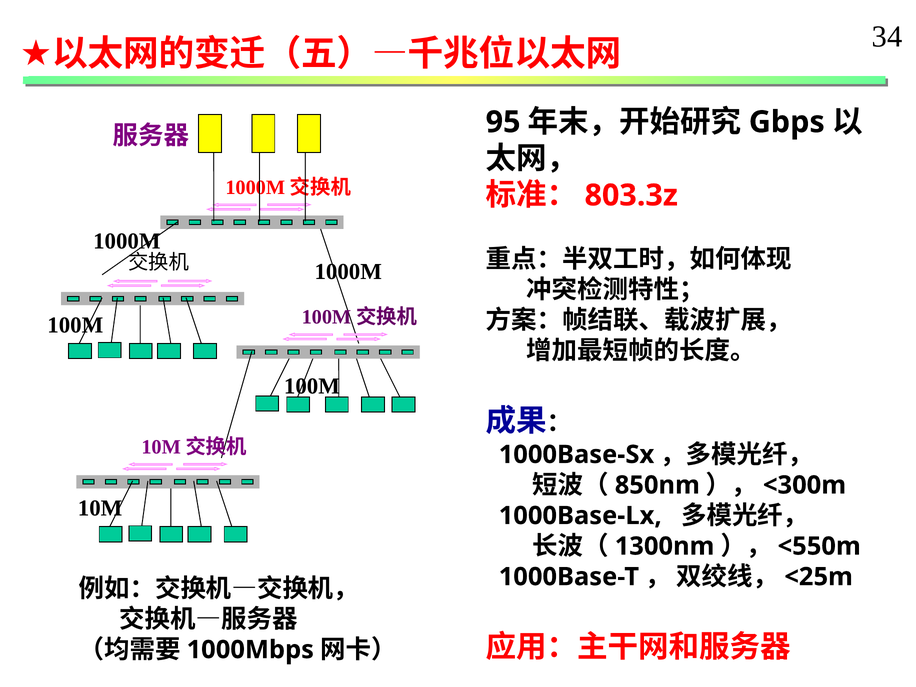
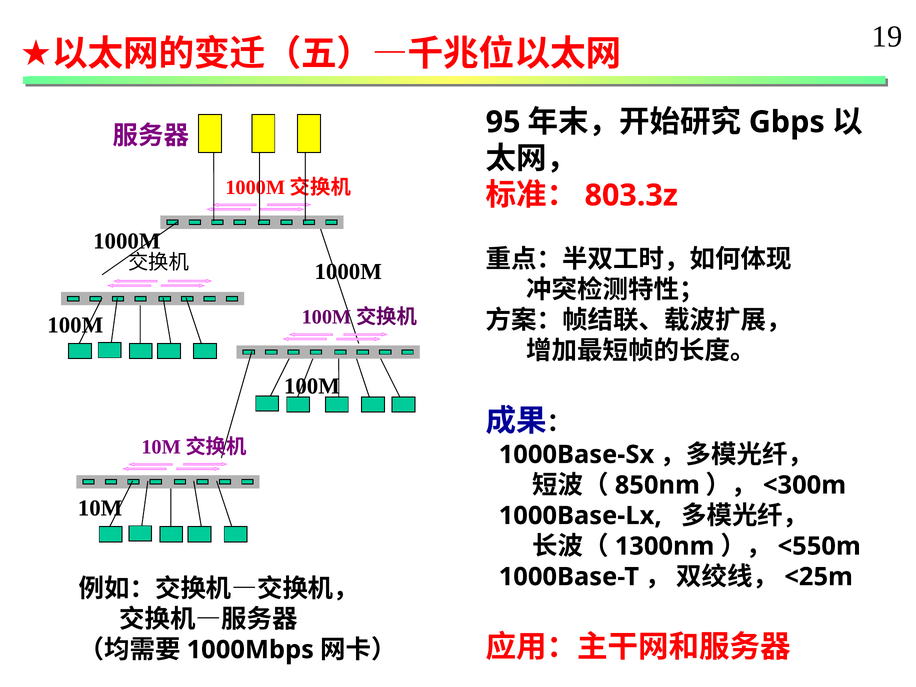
34: 34 -> 19 (887, 37)
